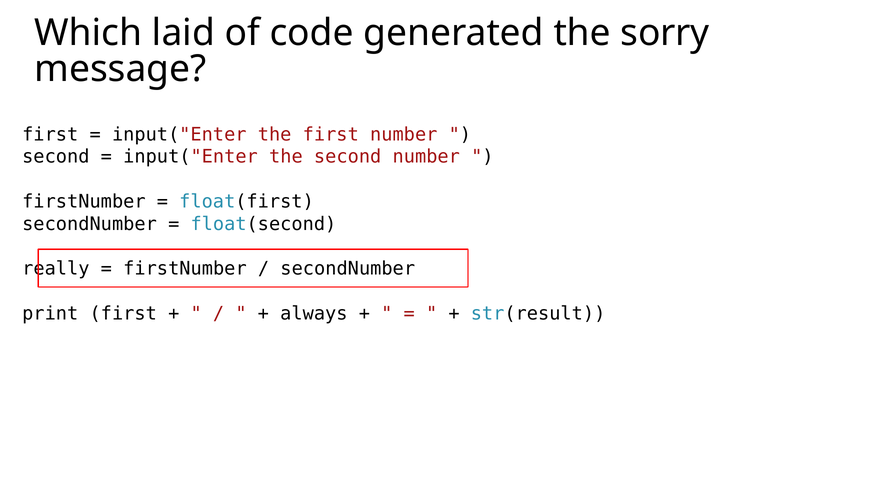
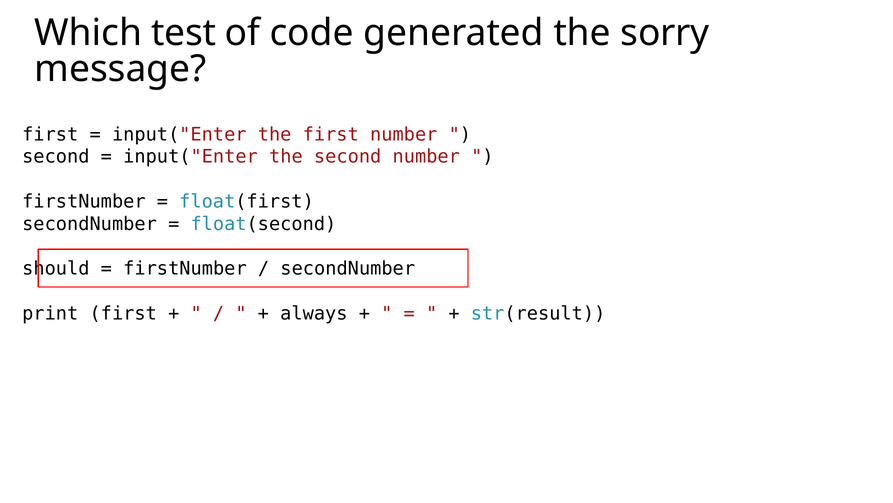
laid: laid -> test (184, 33)
really: really -> should (56, 268)
